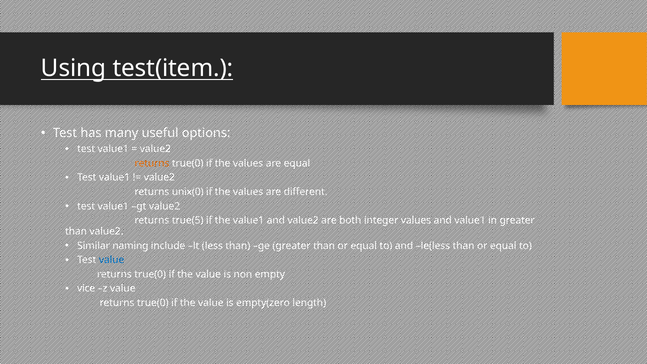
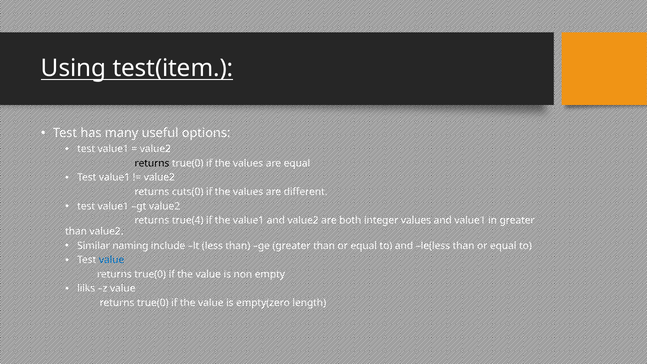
returns colour: orange -> black (152, 163)
unix(0: unix(0 -> cuts(0 (188, 192)
true(5: true(5 -> true(4 (188, 220)
vice: vice -> liiks (86, 289)
